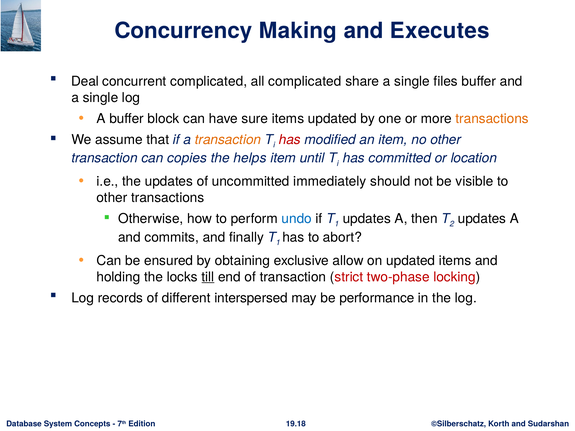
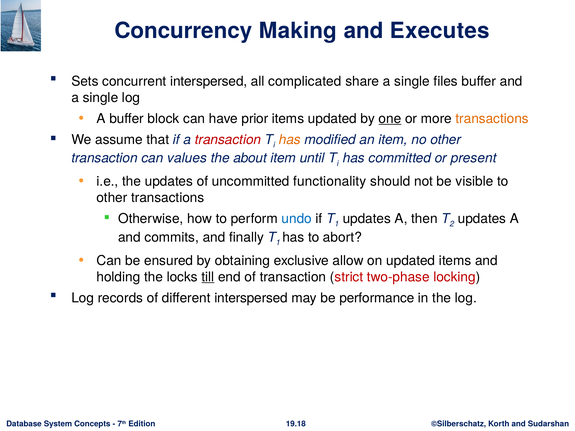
Deal: Deal -> Sets (85, 81)
concurrent complicated: complicated -> interspersed (209, 81)
sure: sure -> prior (255, 119)
one underline: none -> present (390, 119)
transaction colour: orange -> red (228, 140)
has colour: red -> orange (290, 140)
copies: copies -> values (187, 158)
helps: helps -> about (250, 158)
location: location -> present (474, 158)
immediately: immediately -> functionality (330, 182)
